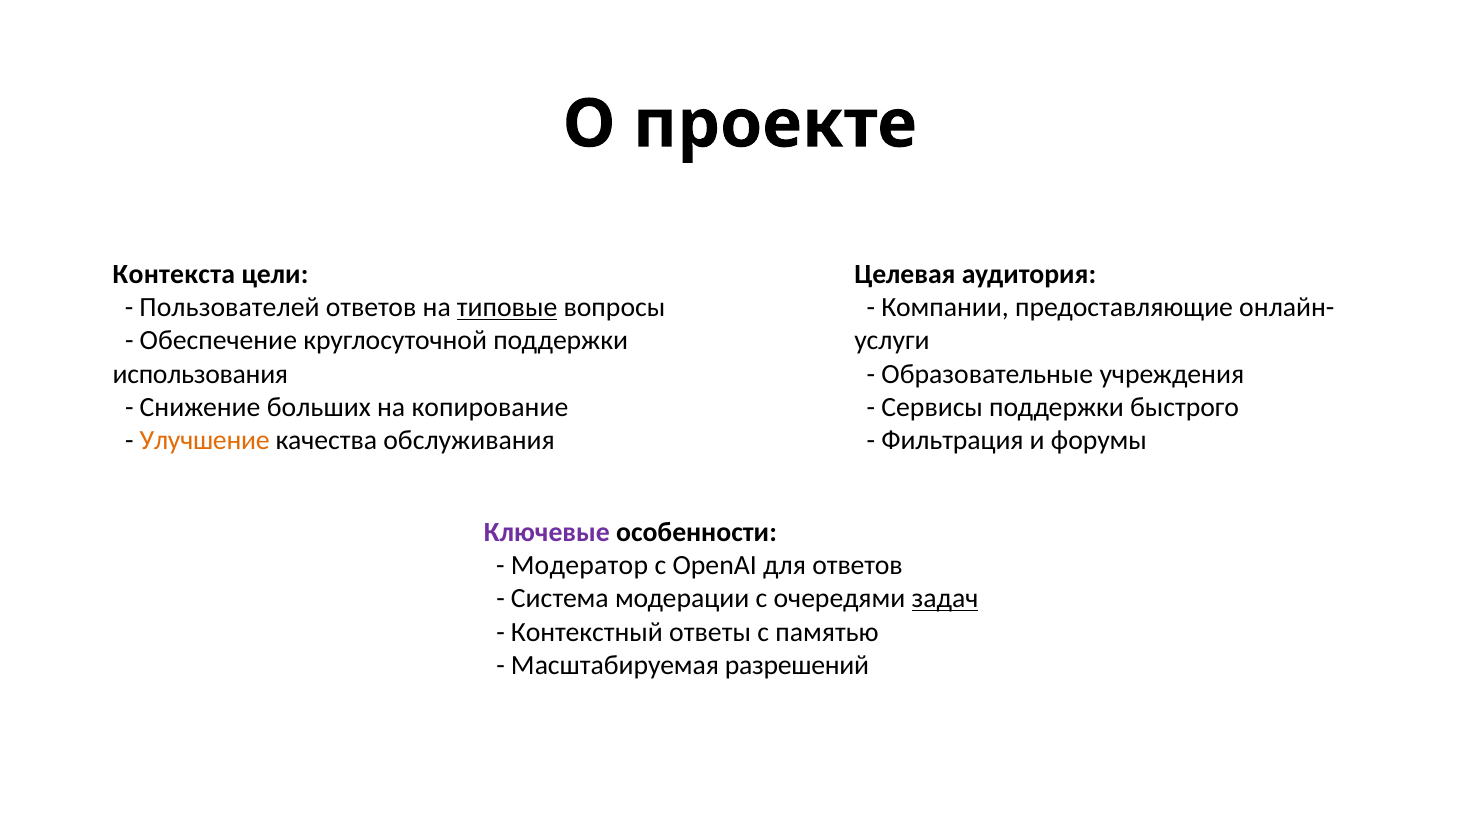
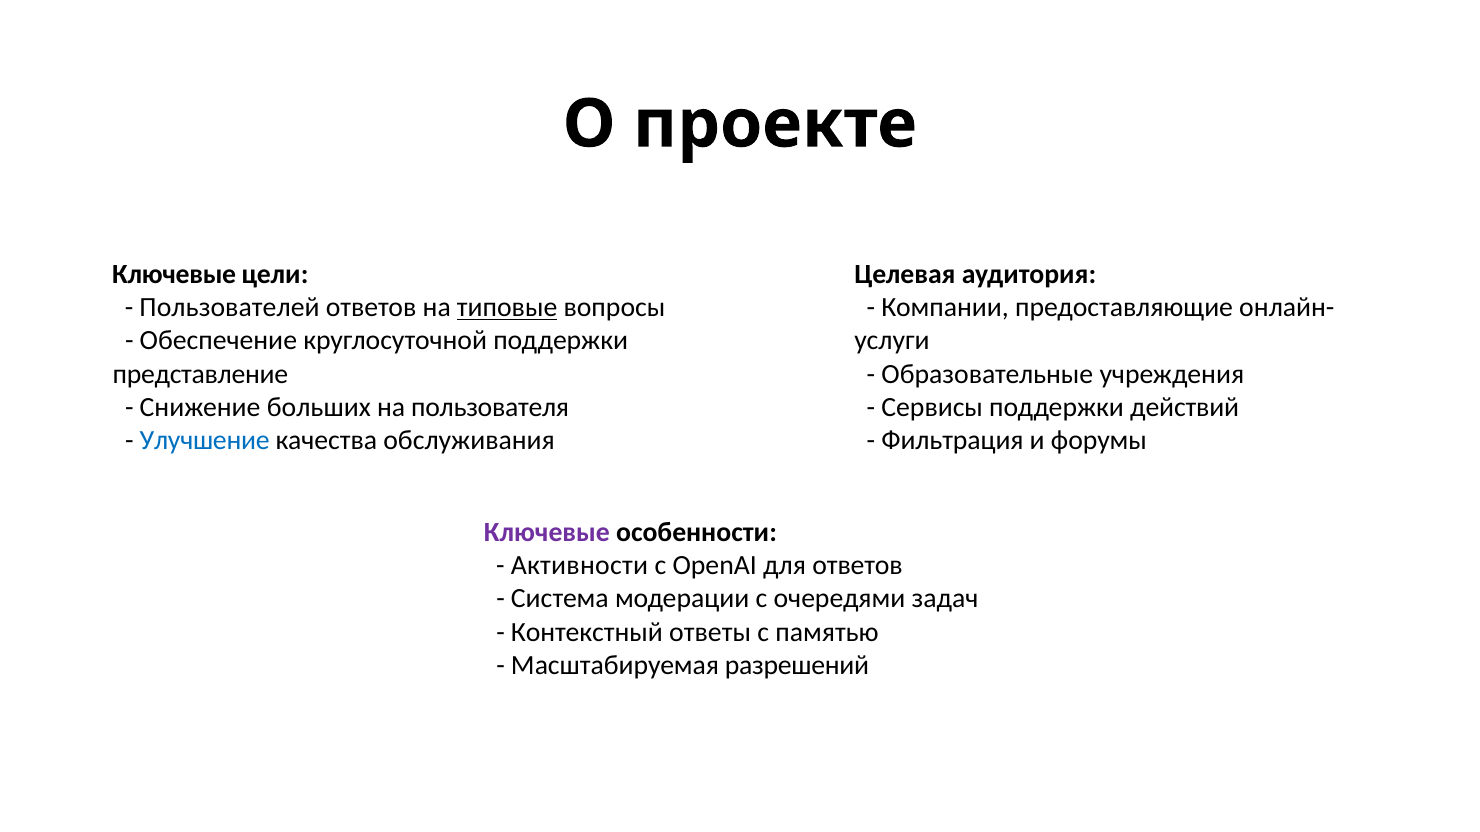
Контекста: Контекста -> Ключевые (174, 274)
использования: использования -> представление (200, 374)
копирование: копирование -> пользователя (490, 408)
быстрого: быстрого -> действий (1185, 408)
Улучшение colour: orange -> blue (205, 441)
Модератор: Модератор -> Активности (579, 566)
задач underline: present -> none (945, 599)
